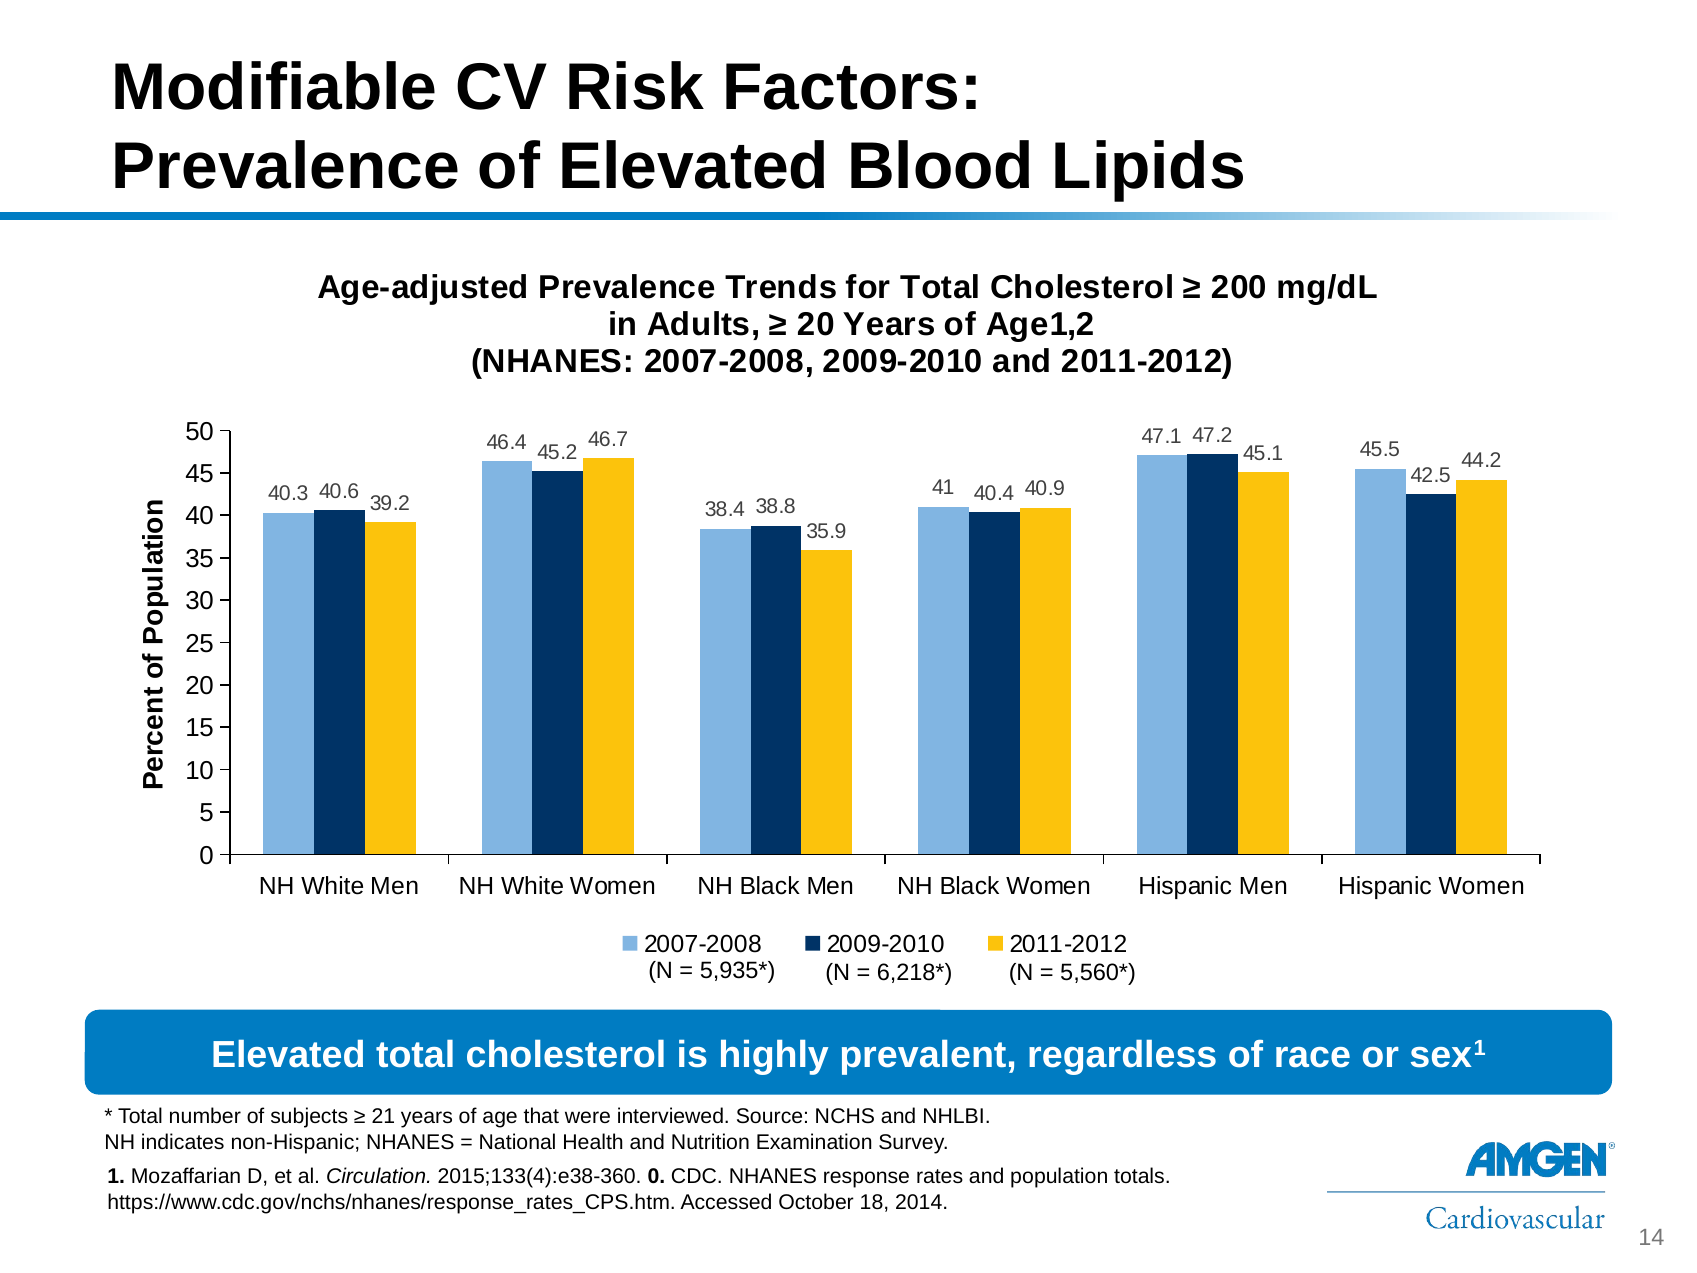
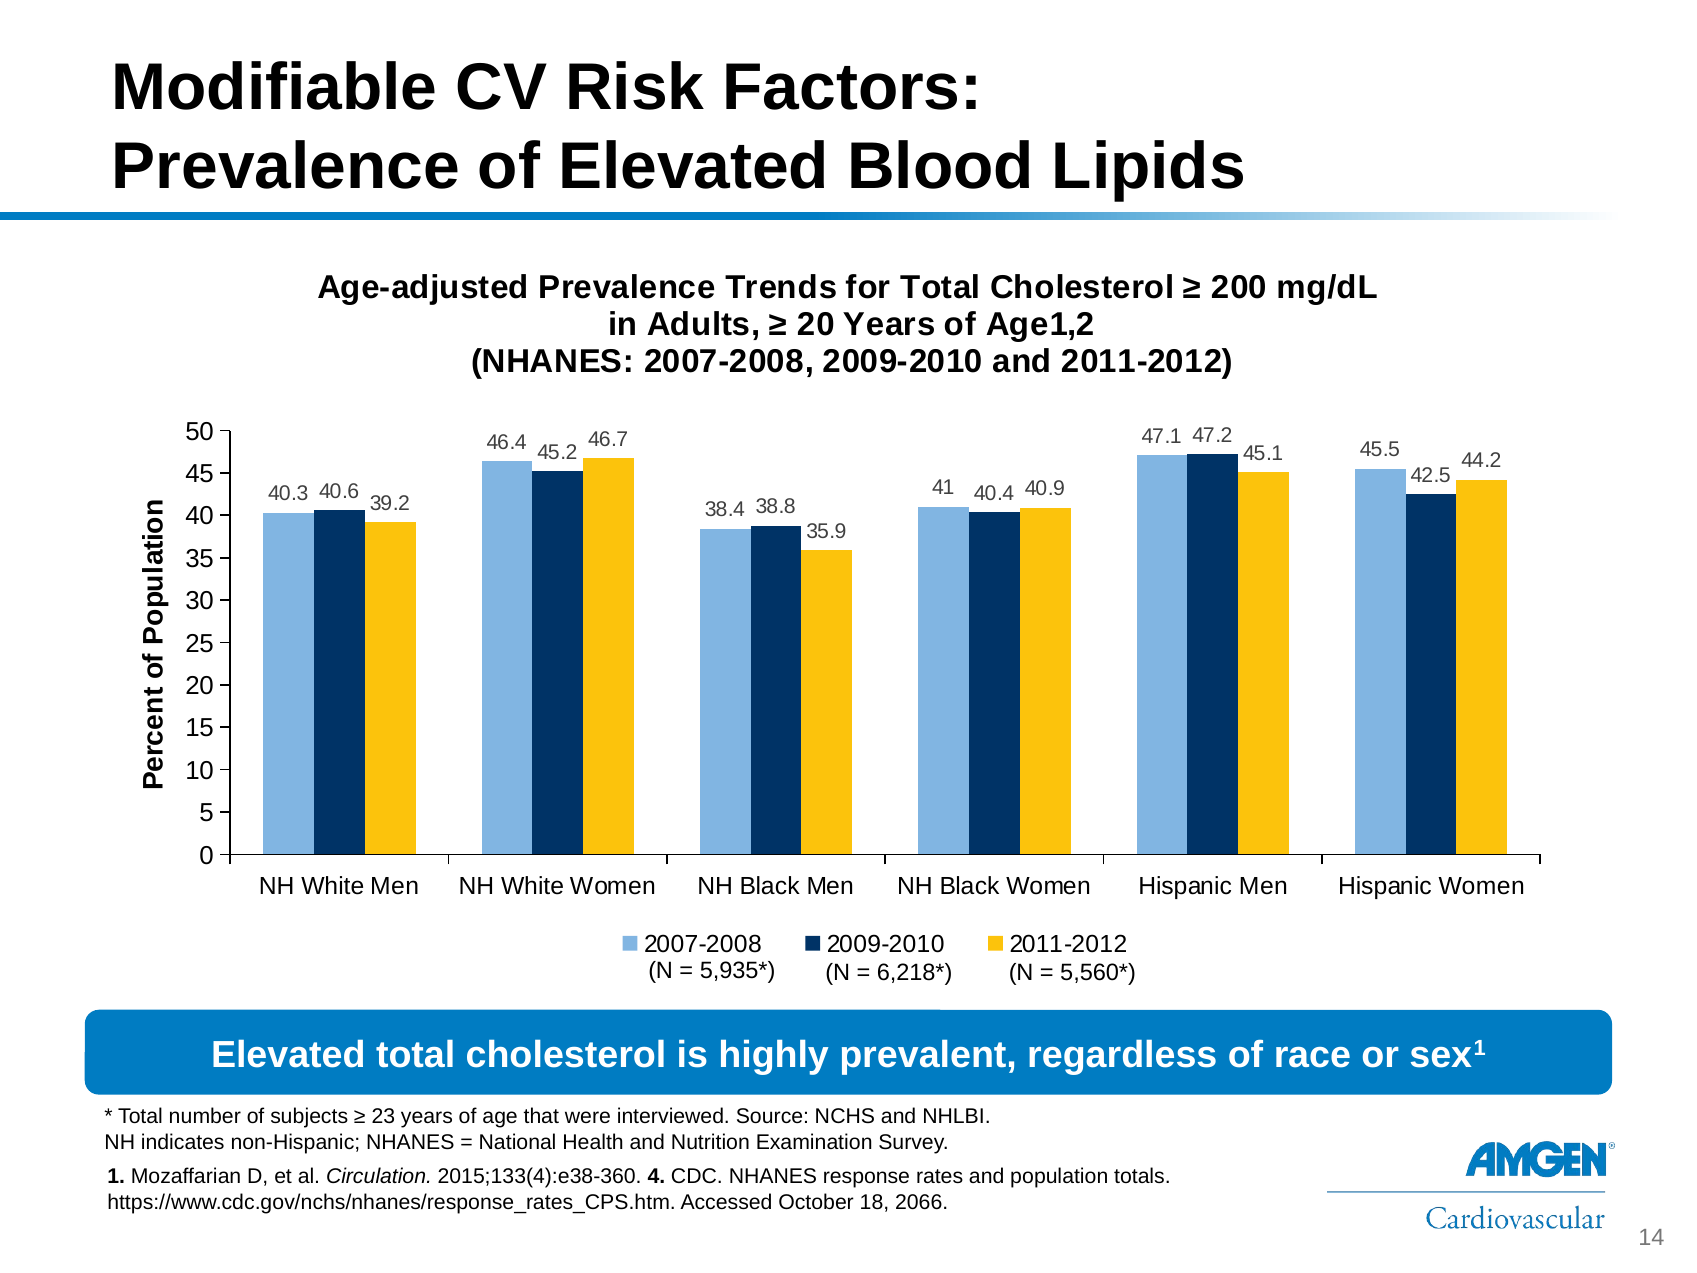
21: 21 -> 23 (383, 1117)
2015;133(4):e38-360 0: 0 -> 4 (656, 1176)
2014: 2014 -> 2066 (922, 1202)
